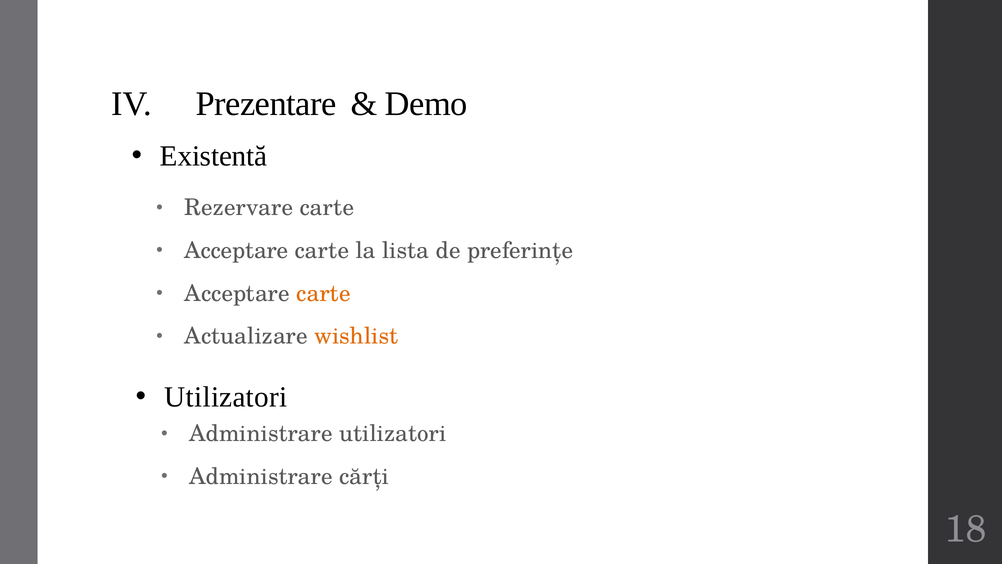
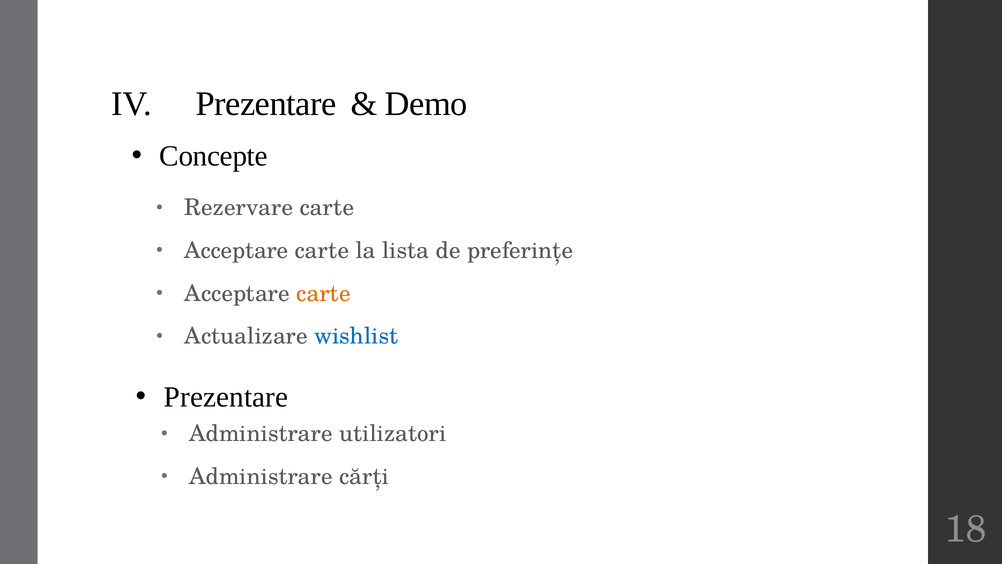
Existentă: Existentă -> Concepte (214, 156)
wishlist colour: orange -> blue (356, 336)
Utilizatori: Utilizatori -> Prezentare (226, 397)
